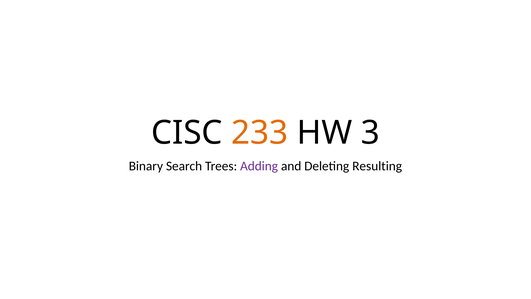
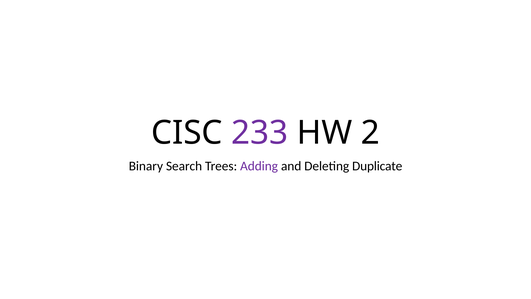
233 colour: orange -> purple (260, 133)
3: 3 -> 2 (370, 133)
Resulting: Resulting -> Duplicate (377, 166)
